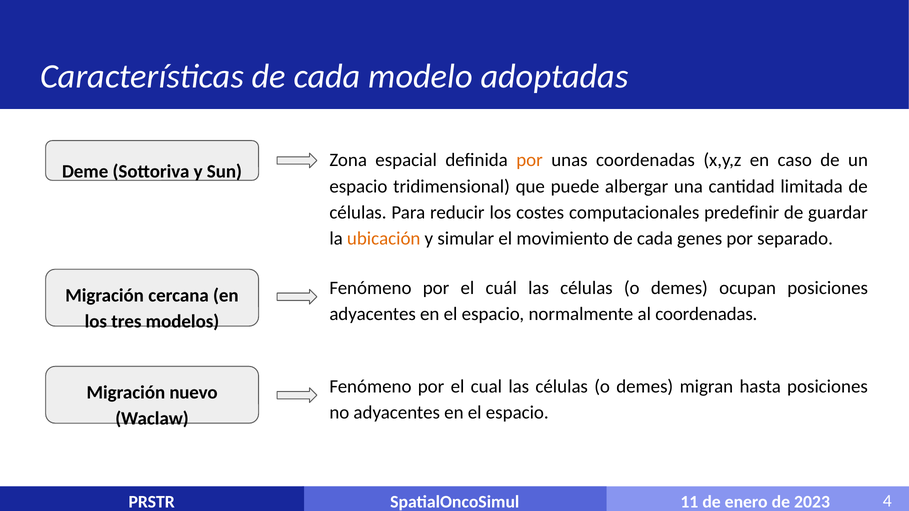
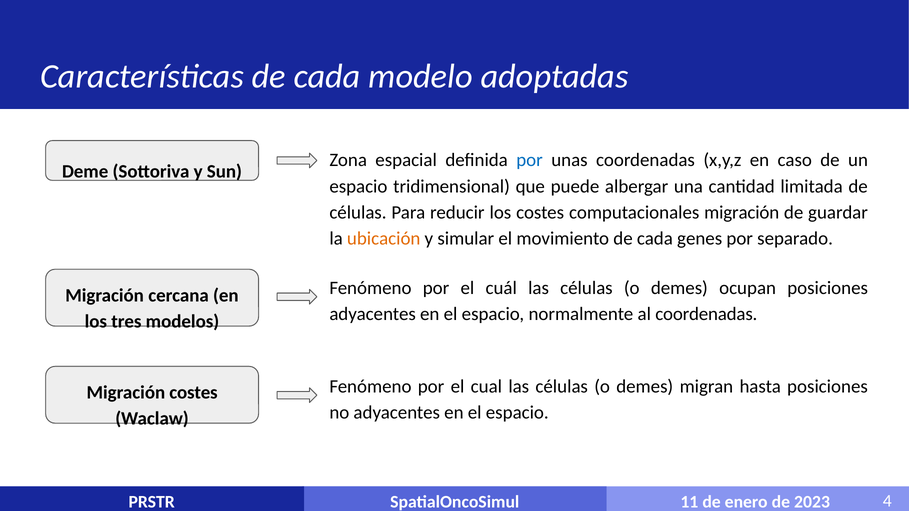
por colour: orange -> blue (530, 160)
computacionales predefinir: predefinir -> migración (742, 213)
Migración nuevo: nuevo -> costes (193, 393)
